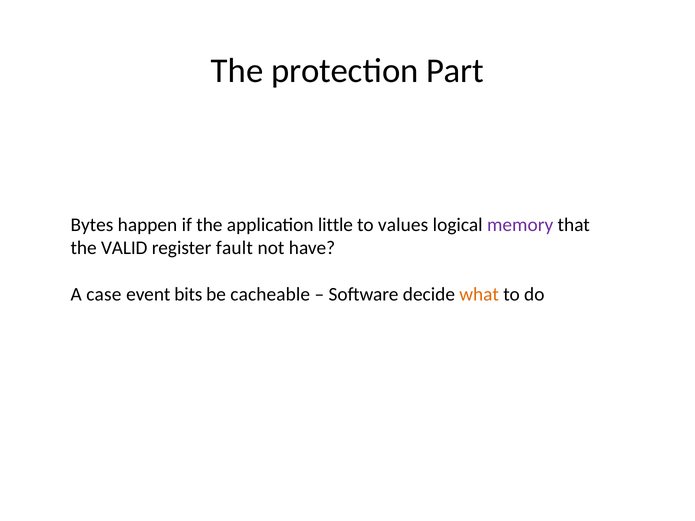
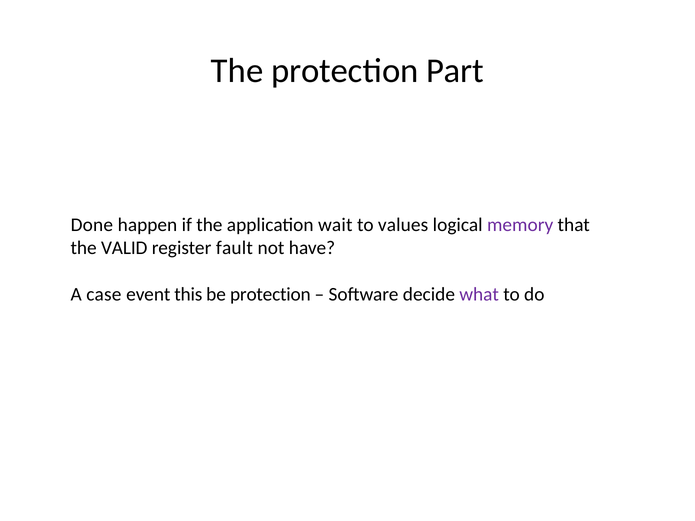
Bytes: Bytes -> Done (92, 225)
little: little -> wait (335, 225)
bits: bits -> this (188, 294)
be cacheable: cacheable -> protection (270, 294)
what colour: orange -> purple (479, 294)
